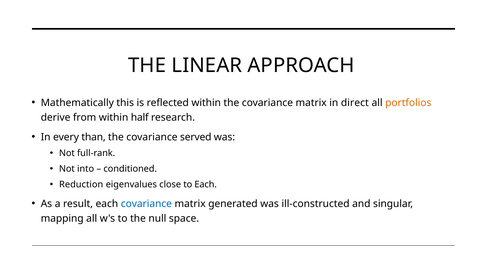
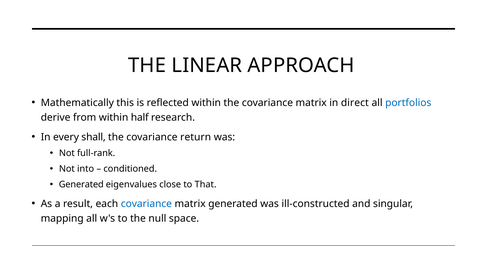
portfolios colour: orange -> blue (408, 103)
than: than -> shall (94, 137)
served: served -> return (196, 137)
Reduction: Reduction -> Generated (81, 185)
to Each: Each -> That (206, 185)
